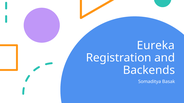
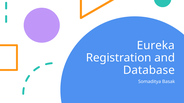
Backends: Backends -> Database (149, 70)
